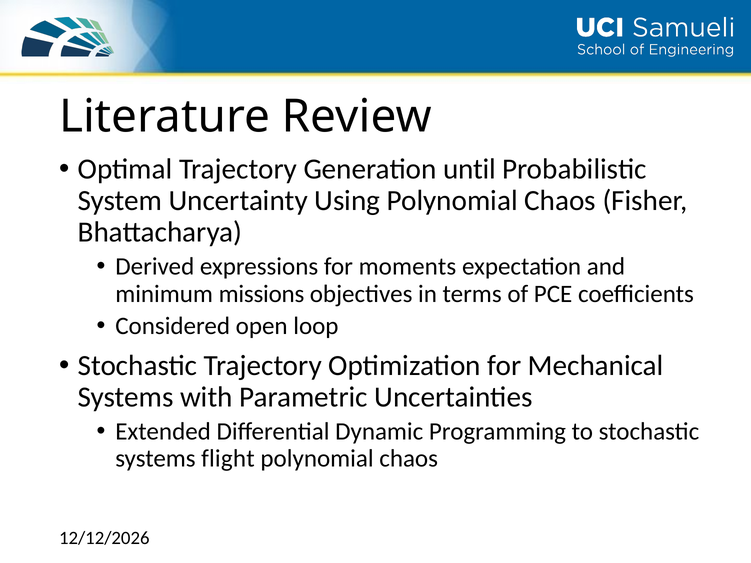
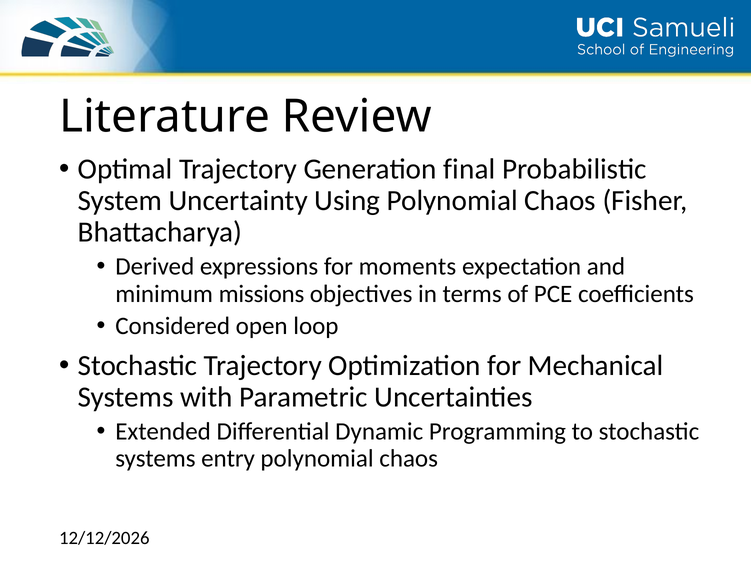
until: until -> final (469, 169)
flight: flight -> entry (228, 459)
